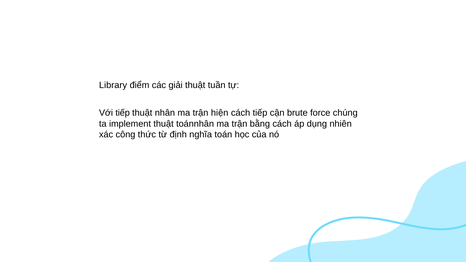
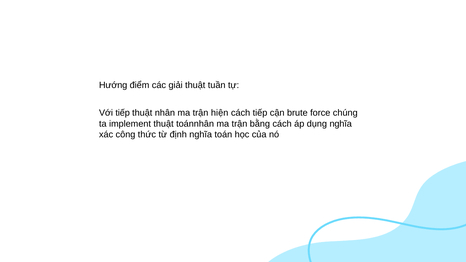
Library: Library -> Hướng (113, 85)
dụng nhiên: nhiên -> nghĩa (341, 124)
